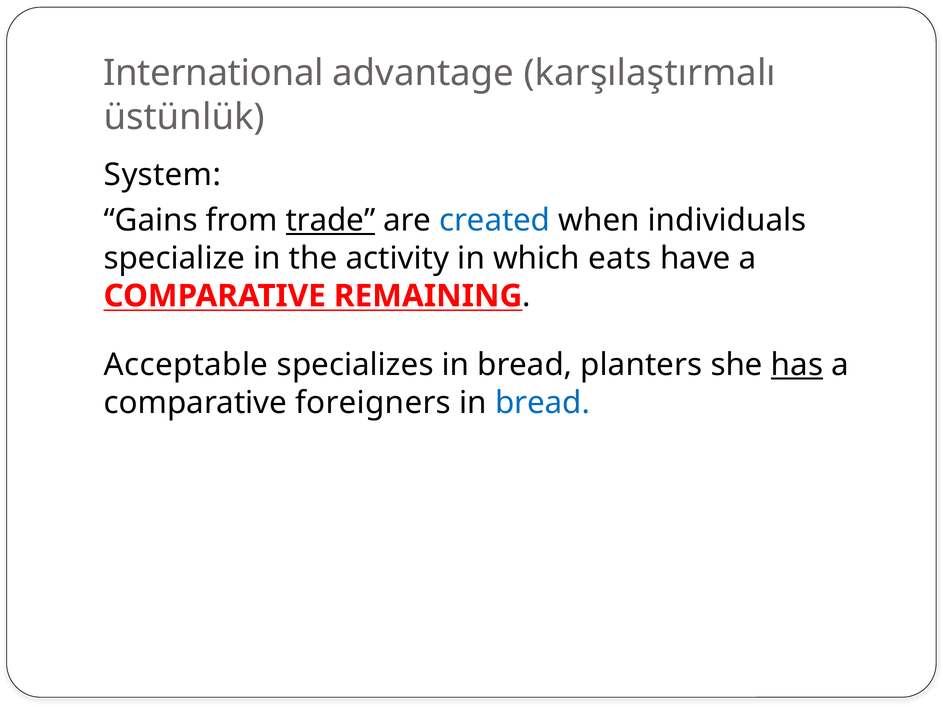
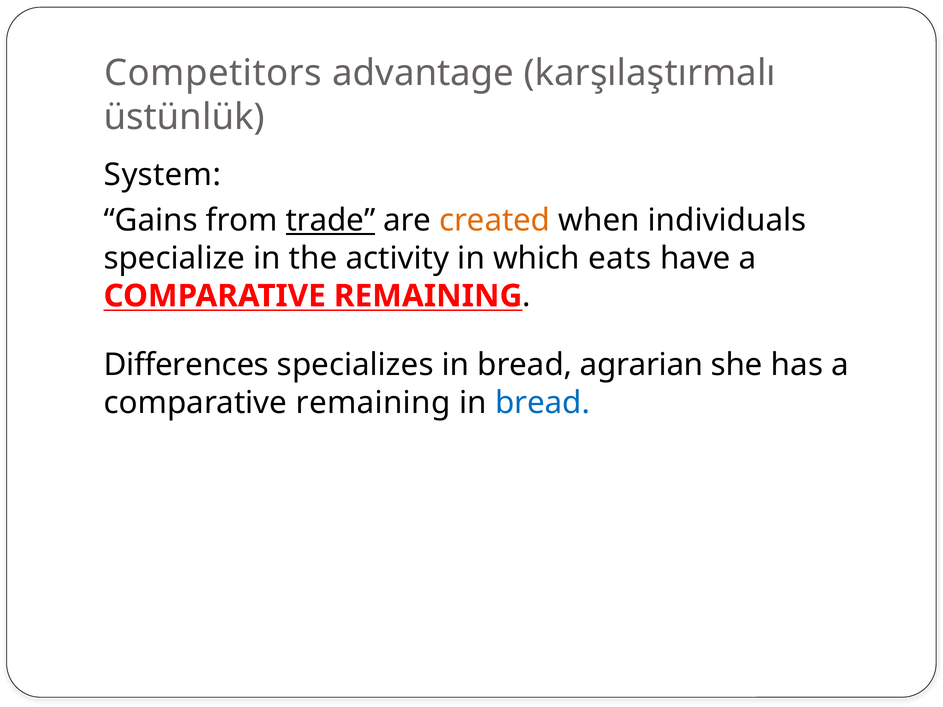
International: International -> Competitors (213, 73)
created colour: blue -> orange (495, 221)
Acceptable: Acceptable -> Differences (186, 365)
planters: planters -> agrarian (642, 365)
has underline: present -> none (797, 365)
foreigners: foreigners -> remaining (373, 403)
